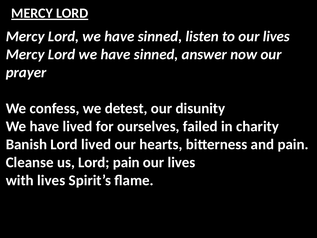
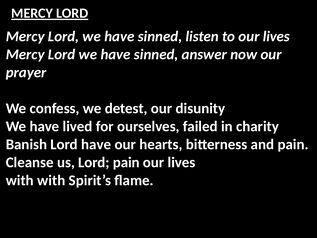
Lord lived: lived -> have (96, 144)
with lives: lives -> with (51, 180)
